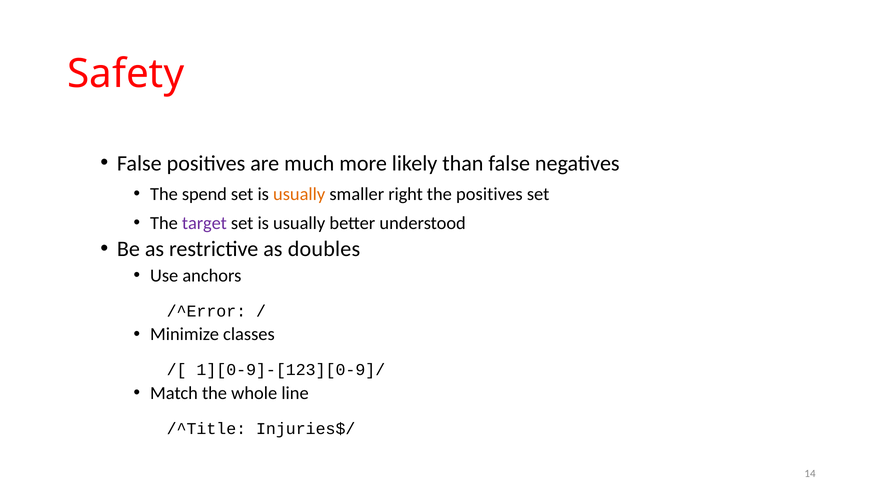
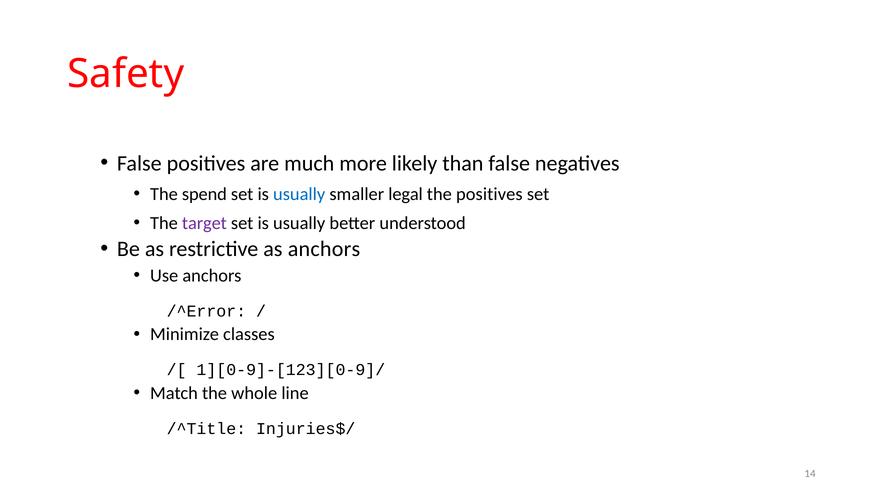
usually colour: orange -> blue (299, 194)
right: right -> legal (406, 194)
as doubles: doubles -> anchors (324, 249)
